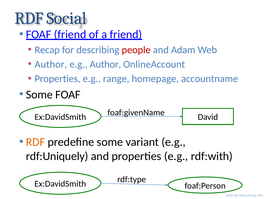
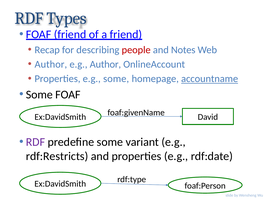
Social: Social -> Types (67, 18)
Adam: Adam -> Notes (183, 50)
e.g range: range -> some (116, 79)
accountname underline: none -> present (210, 79)
RDF colour: orange -> purple (35, 142)
rdf:Uniquely: rdf:Uniquely -> rdf:Restricts (57, 157)
rdf:with: rdf:with -> rdf:date (212, 157)
